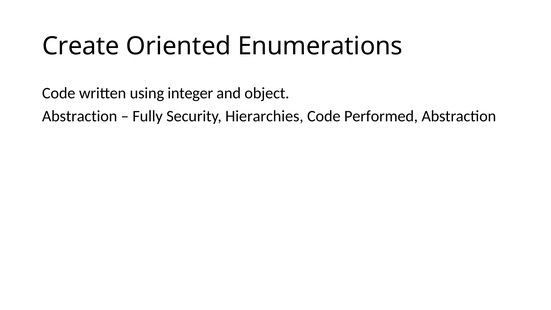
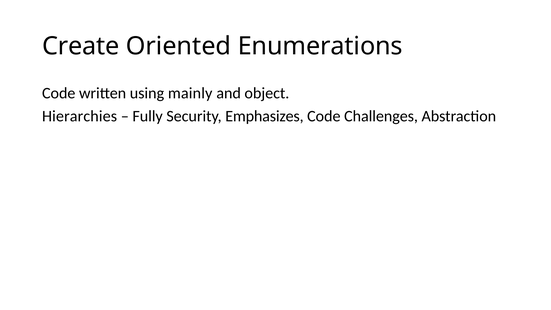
integer: integer -> mainly (190, 93)
Abstraction: Abstraction -> Hierarchies (80, 116)
Hierarchies: Hierarchies -> Emphasizes (264, 116)
Performed: Performed -> Challenges (381, 116)
